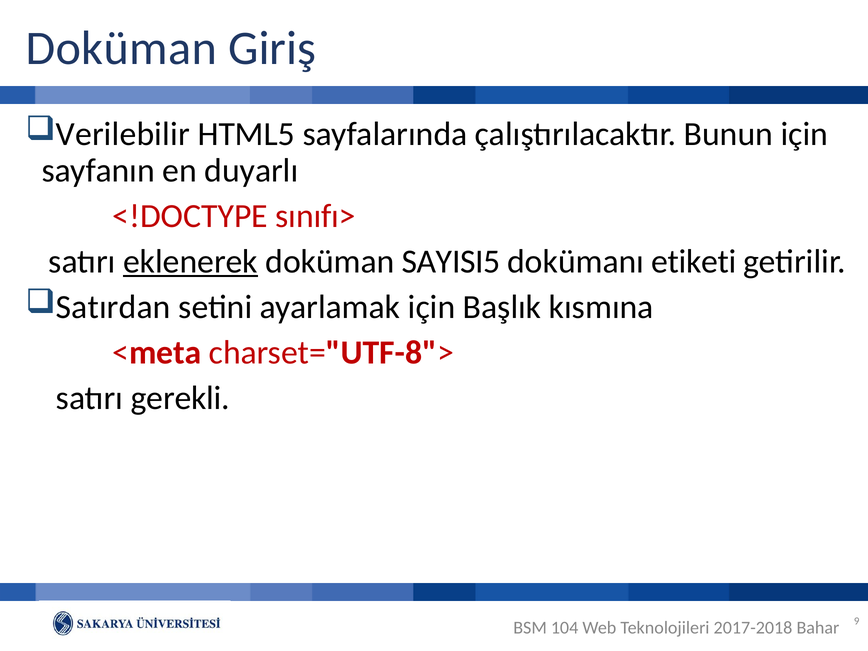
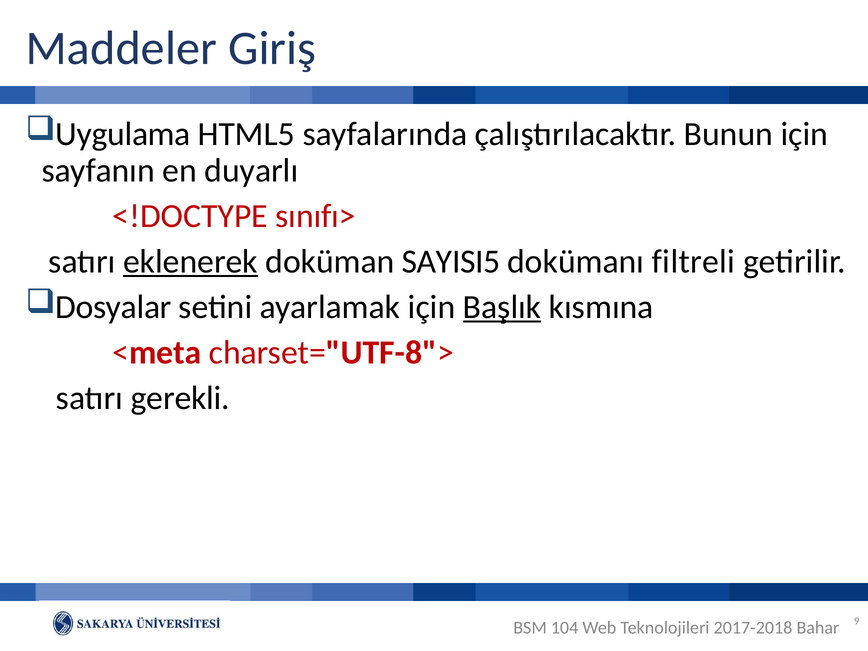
Doküman: Doküman -> Maddeler (121, 48)
Verilebilir: Verilebilir -> Uygulama (123, 134)
etiketi: etiketi -> filtreli (694, 262)
Satırdan: Satırdan -> Dosyalar (113, 307)
Başlık underline: none -> present (502, 307)
